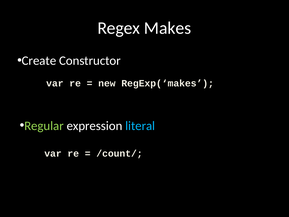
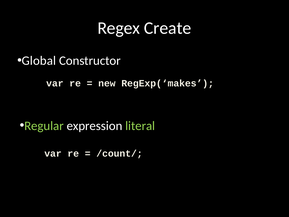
Makes: Makes -> Create (168, 28)
Create: Create -> Global (39, 61)
literal colour: light blue -> light green (140, 126)
